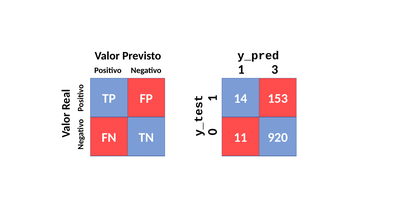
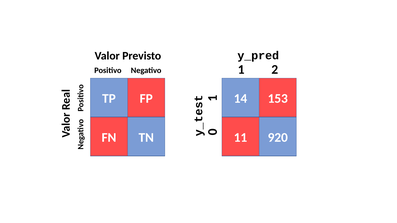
3: 3 -> 2 (275, 70)
